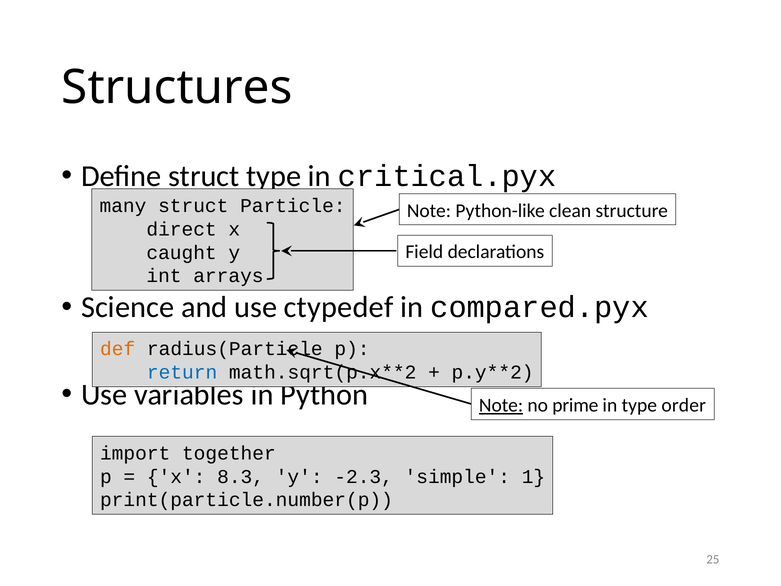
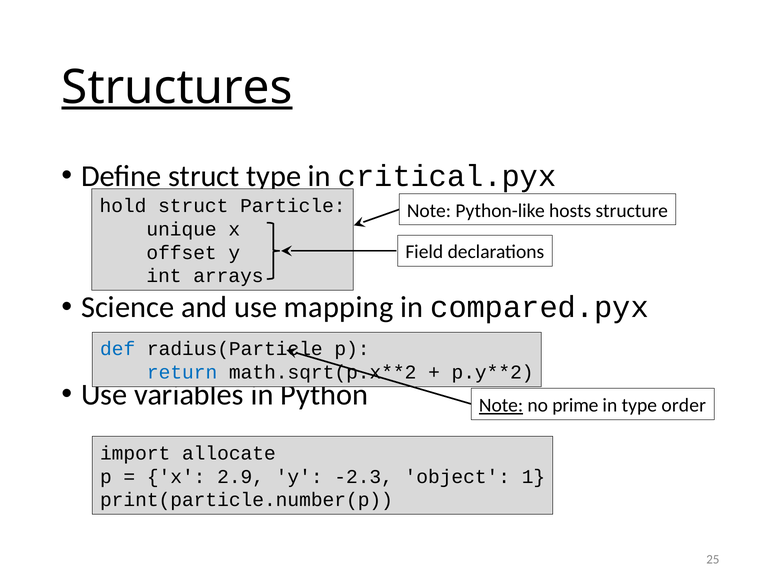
Structures underline: none -> present (177, 87)
many: many -> hold (123, 206)
clean: clean -> hosts (570, 211)
direct: direct -> unique (182, 229)
caught: caught -> offset (182, 252)
ctypedef: ctypedef -> mapping (339, 307)
def colour: orange -> blue (118, 349)
together: together -> allocate (229, 453)
8.3: 8.3 -> 2.9 (241, 476)
simple: simple -> object (457, 476)
